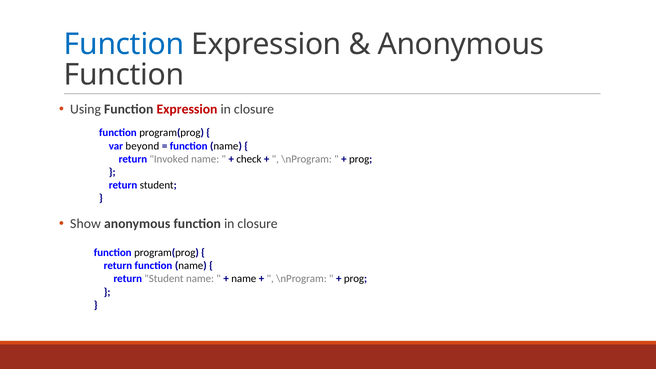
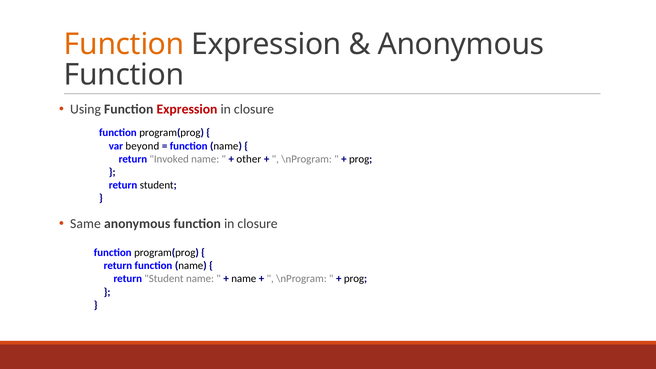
Function colour: blue -> orange (124, 44)
check: check -> other (249, 159)
Show: Show -> Same (86, 224)
